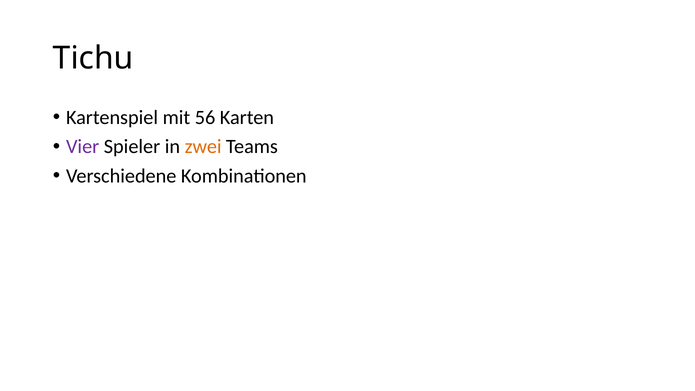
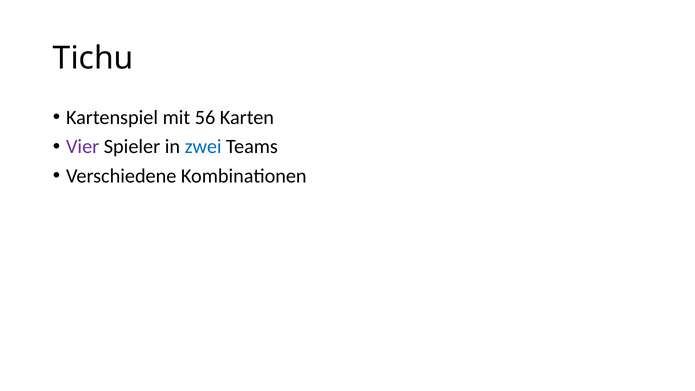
zwei colour: orange -> blue (203, 147)
